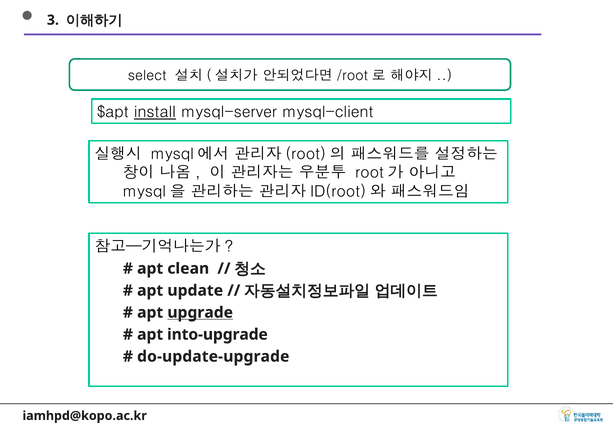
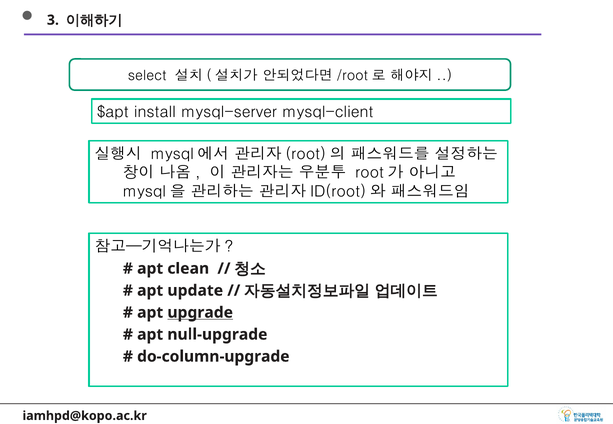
install underline: present -> none (155, 112)
into-upgrade: into-upgrade -> null-upgrade (217, 335)
do-update-upgrade: do-update-upgrade -> do-column-upgrade (213, 357)
